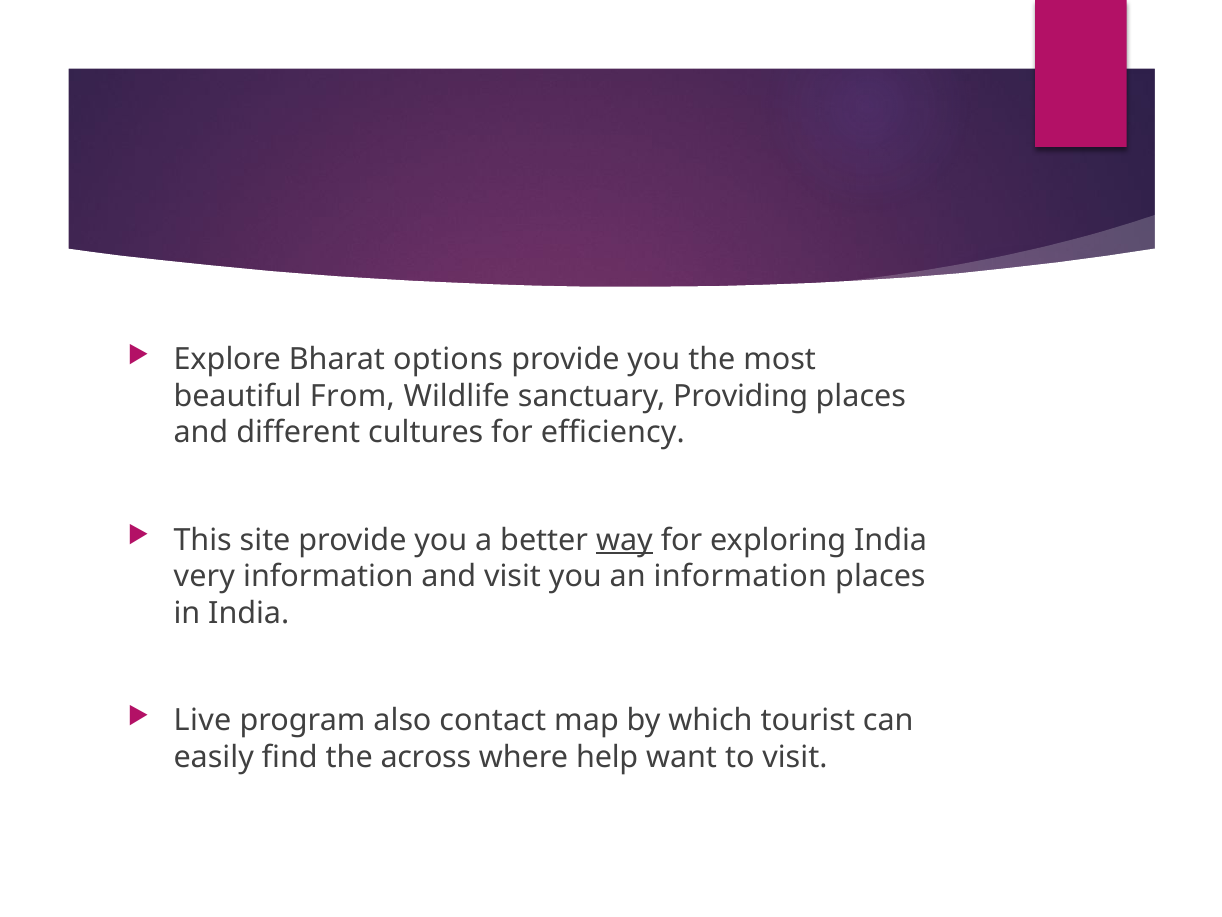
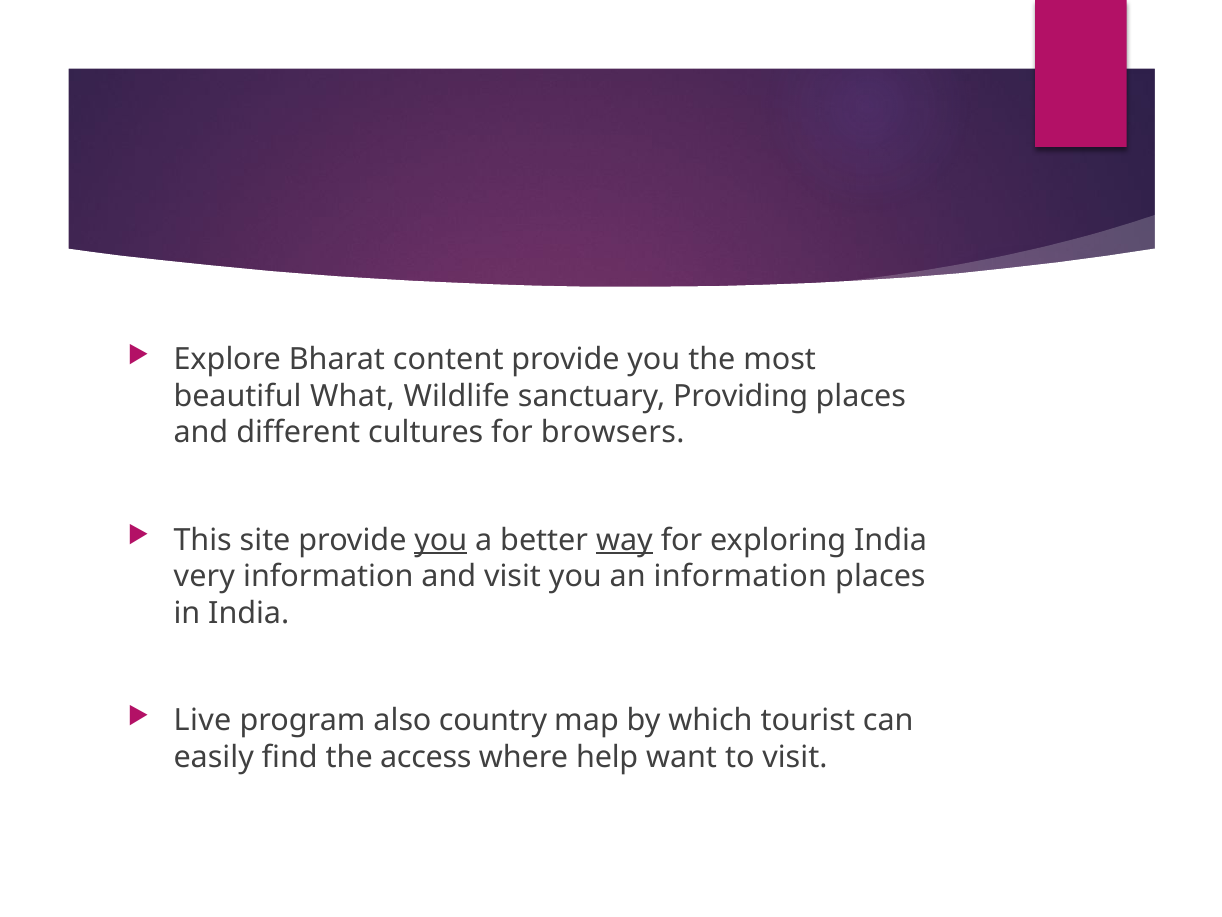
options: options -> content (448, 359)
From: From -> What (352, 396)
efficiency: efficiency -> browsers (613, 433)
you underline: none -> present (441, 540)
contact: contact -> country (493, 720)
across: across -> access (426, 757)
